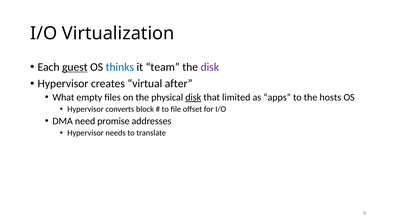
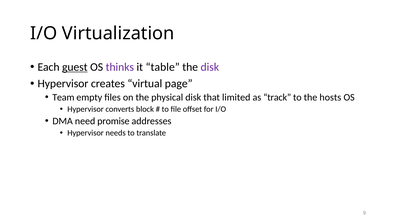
thinks colour: blue -> purple (120, 67)
team: team -> table (163, 67)
after: after -> page (179, 84)
What: What -> Team (63, 97)
disk underline: present -> none (193, 97)
apps: apps -> track (277, 97)
